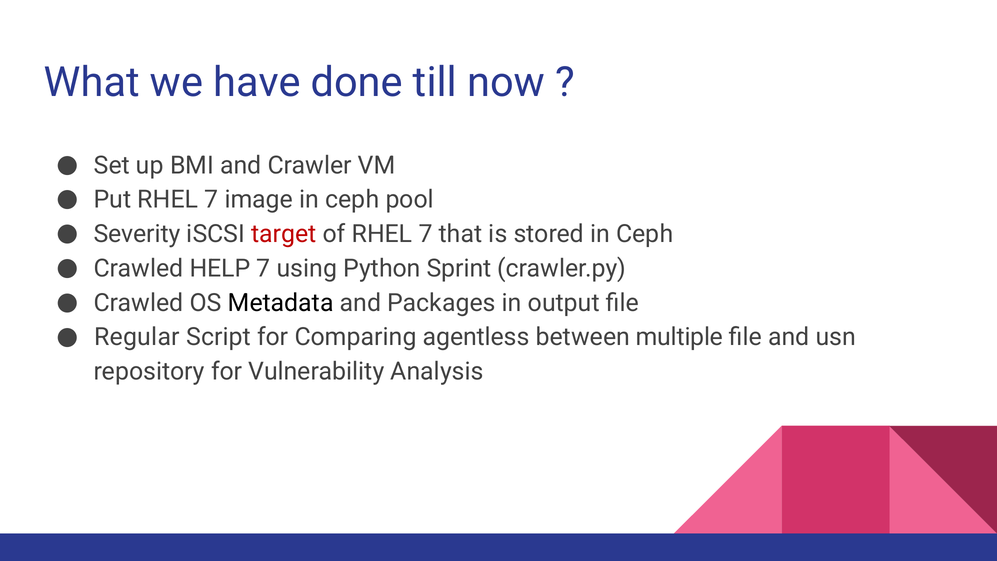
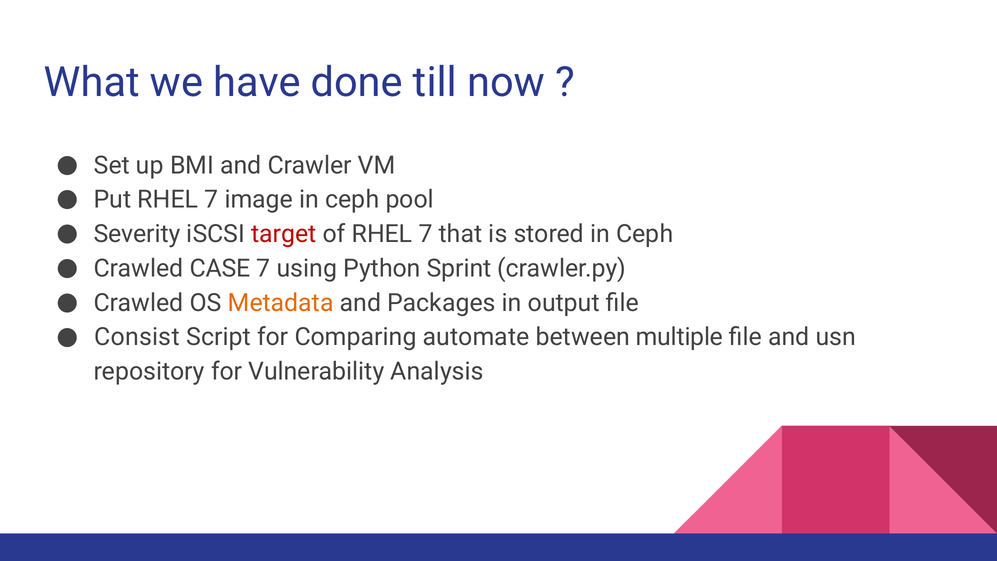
HELP: HELP -> CASE (220, 268)
Metadata colour: black -> orange (281, 303)
Regular: Regular -> Consist (137, 337)
agentless: agentless -> automate (476, 337)
